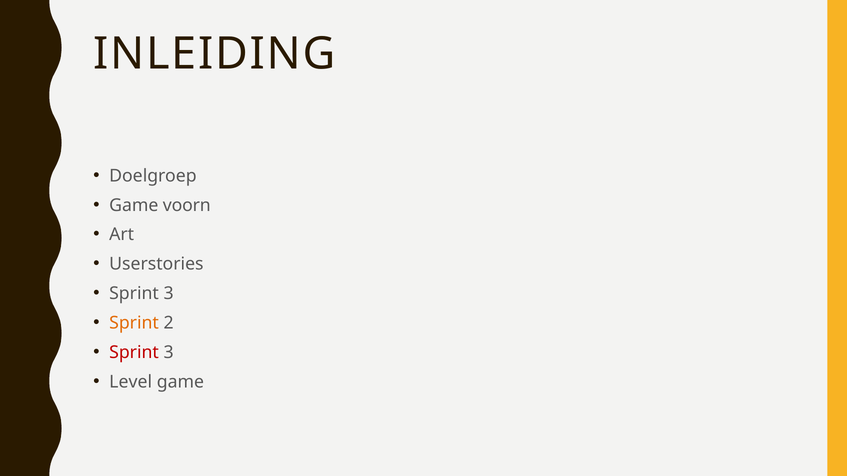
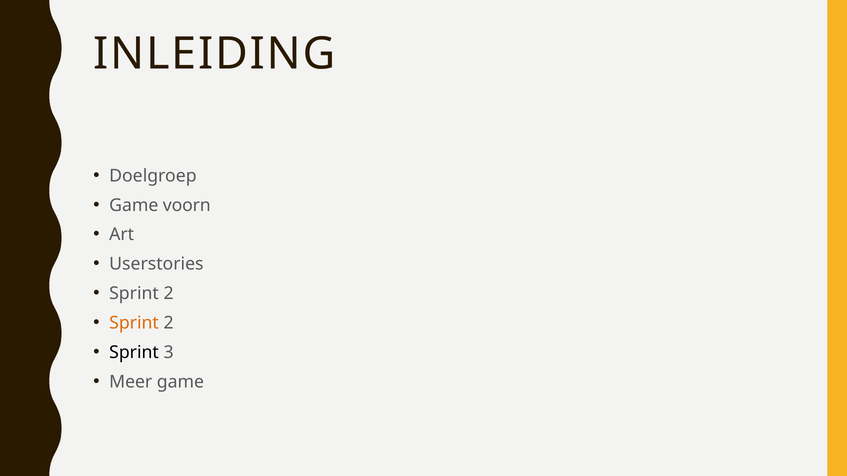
3: 3 -> 2 (169, 294)
Sprint colour: red -> black (134, 353)
Level: Level -> Meer (131, 382)
